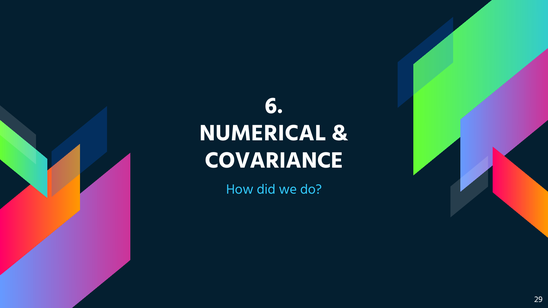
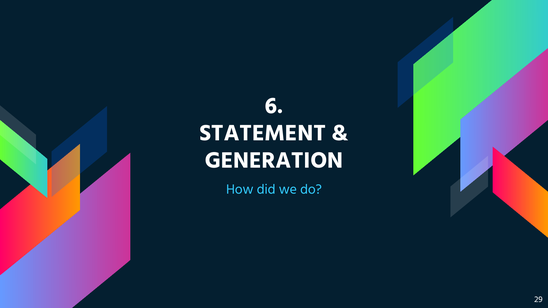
NUMERICAL: NUMERICAL -> STATEMENT (263, 133)
COVARIANCE: COVARIANCE -> GENERATION (274, 161)
